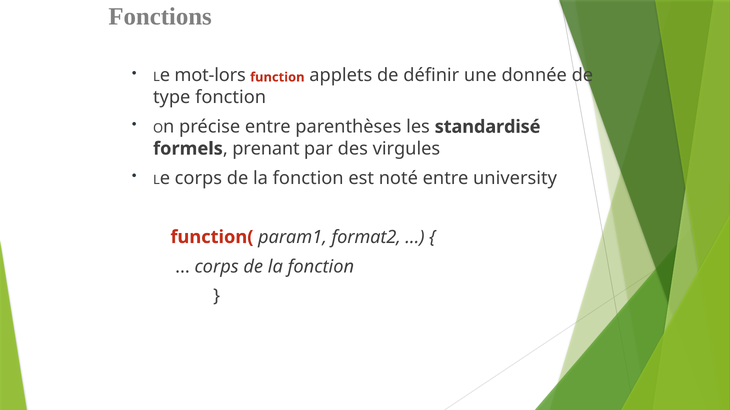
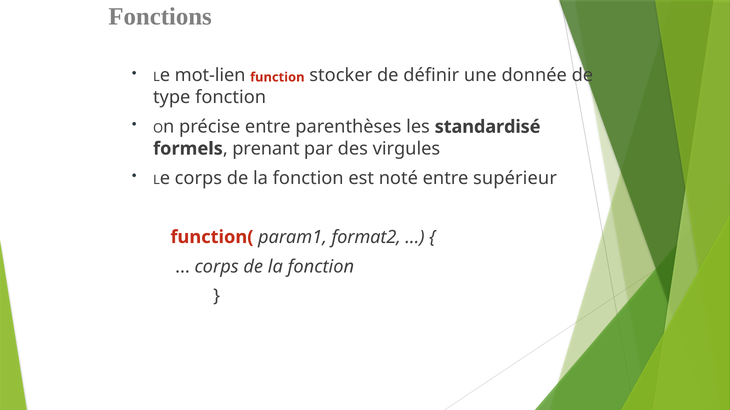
mot-lors: mot-lors -> mot-lien (210, 76)
applets: applets -> stocker (341, 76)
university: university -> supérieur (515, 178)
